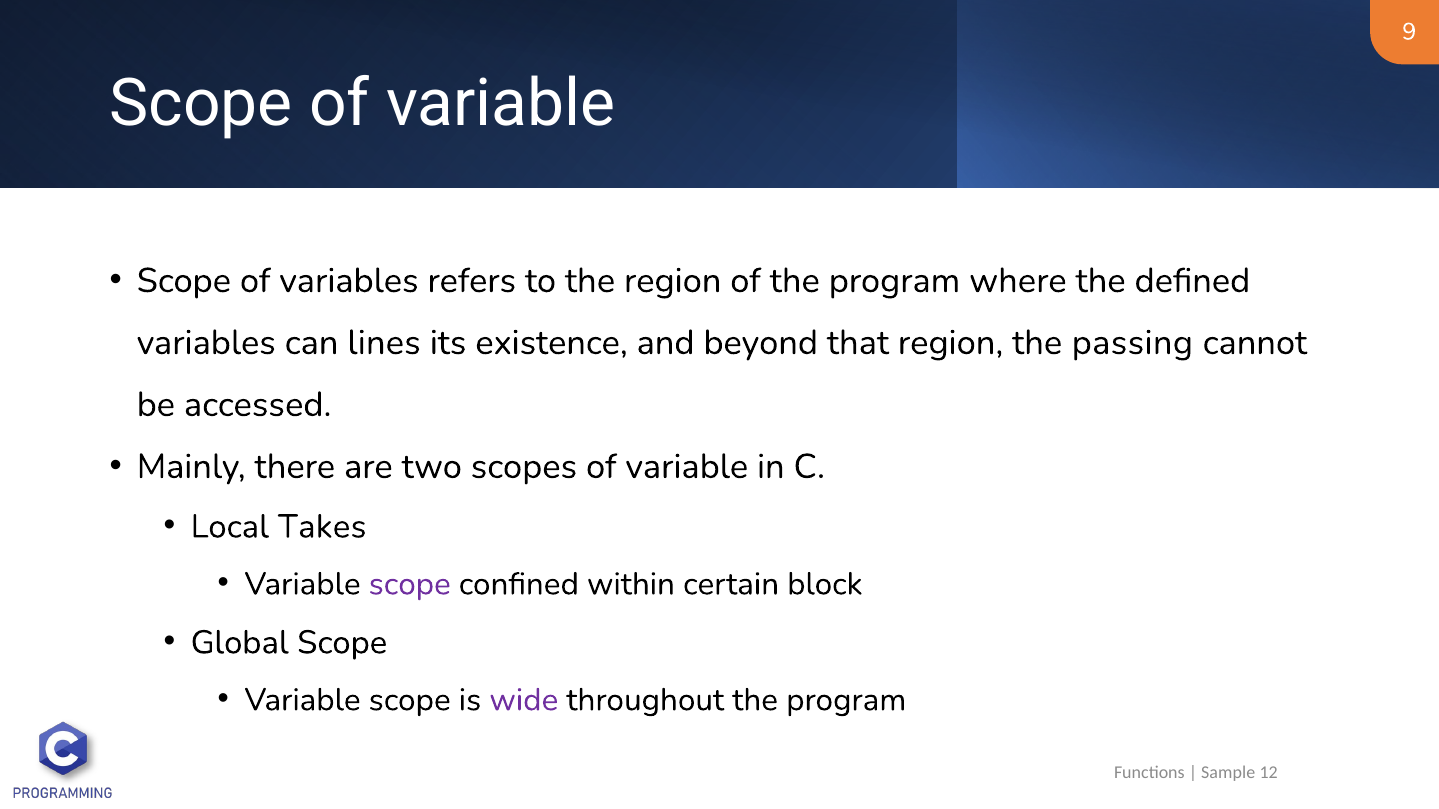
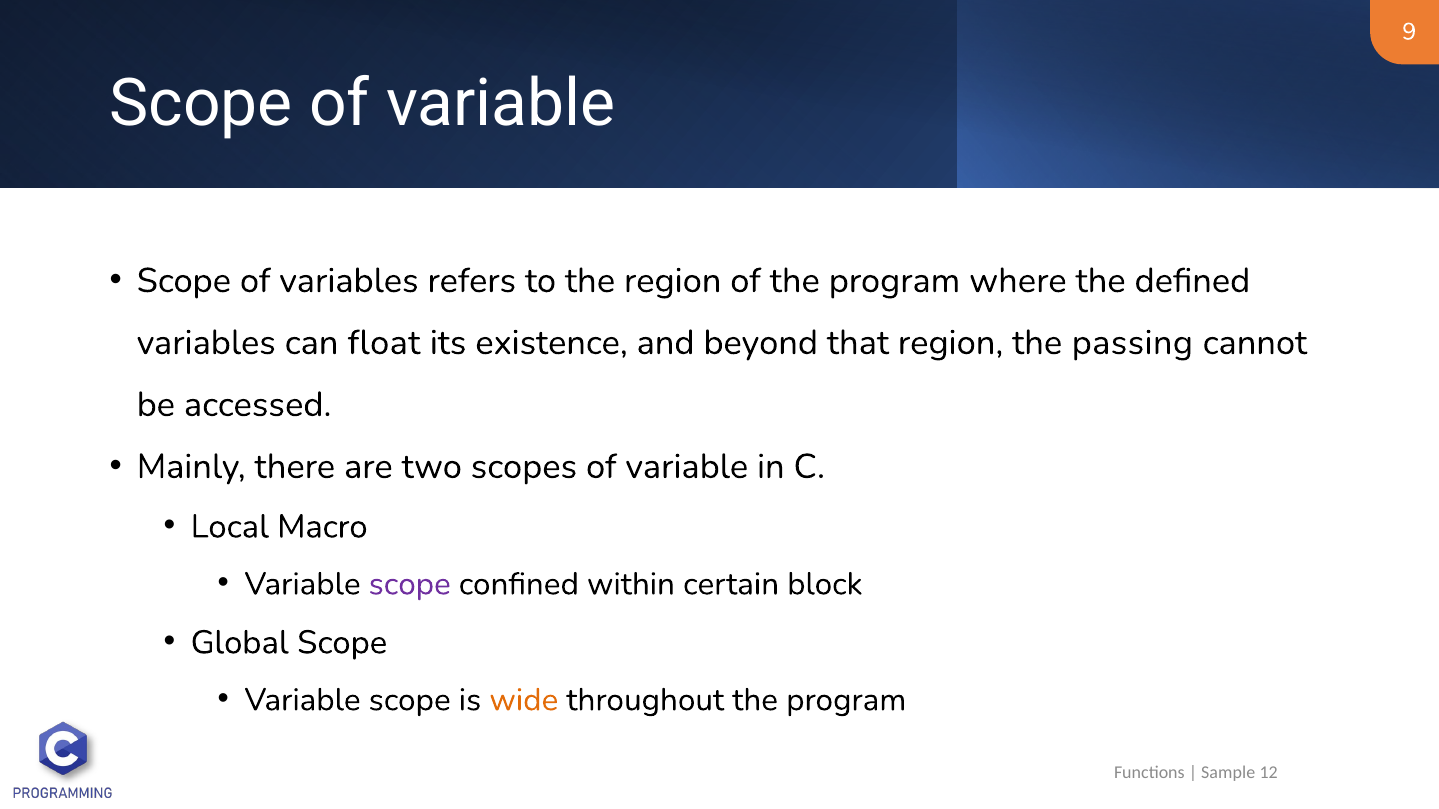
lines: lines -> float (384, 343)
Takes: Takes -> Macro (322, 527)
wide colour: purple -> orange (524, 700)
